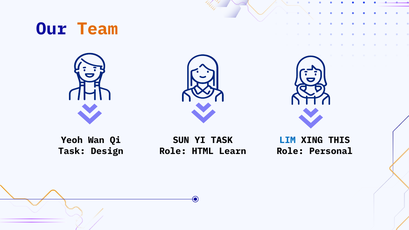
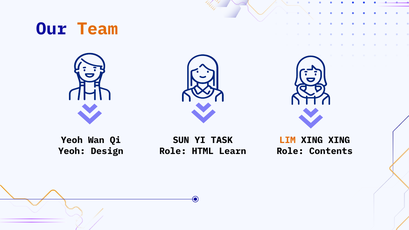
LIM colour: blue -> orange (288, 140)
XING THIS: THIS -> XING (339, 140)
Task: Task -> Yeoh (72, 151)
Personal: Personal -> Contents (331, 151)
